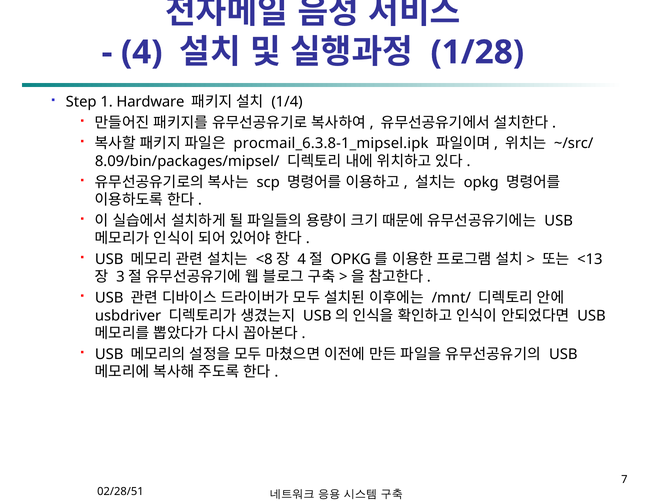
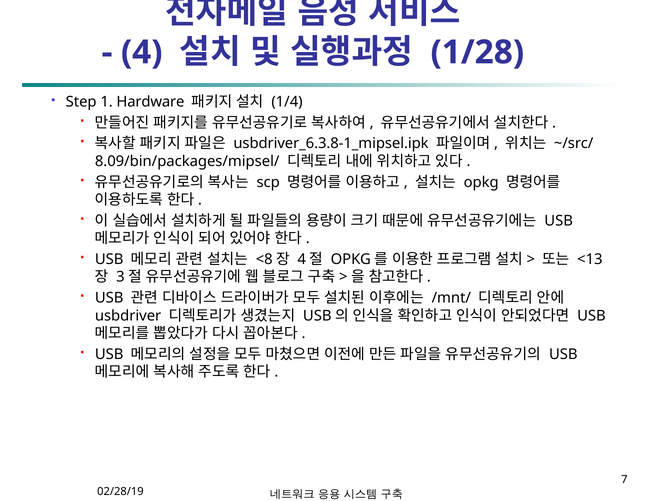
procmail_6.3.8-1_mipsel.ipk: procmail_6.3.8-1_mipsel.ipk -> usbdriver_6.3.8-1_mipsel.ipk (331, 144)
02/28/51: 02/28/51 -> 02/28/19 (120, 492)
